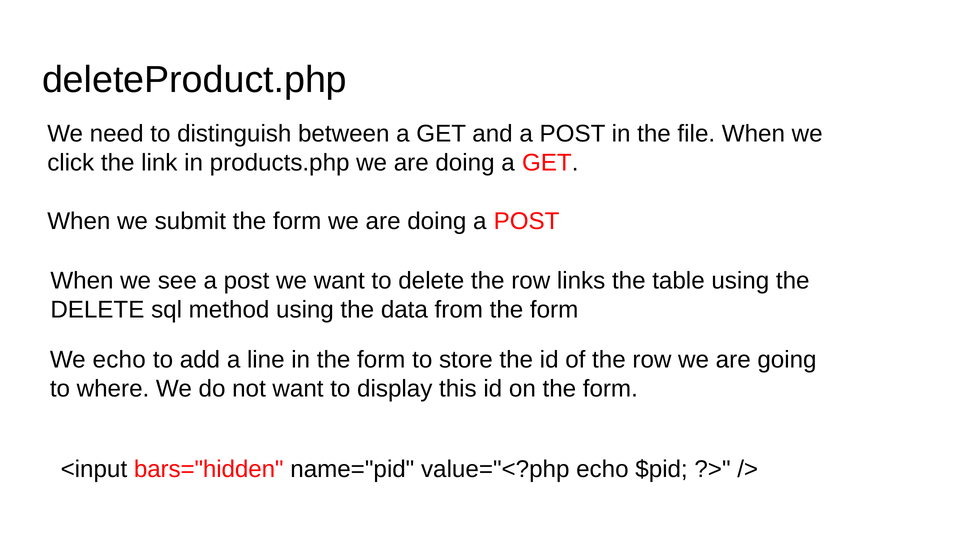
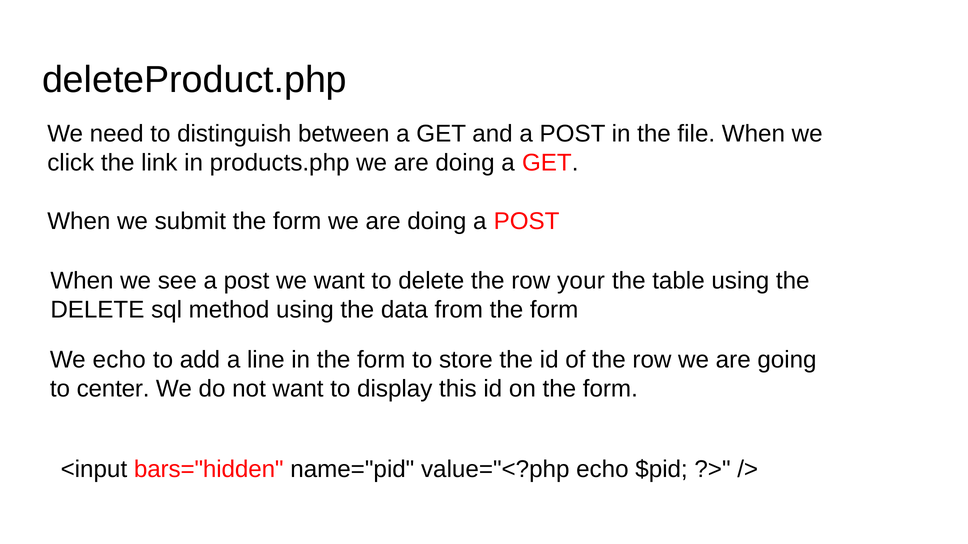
links: links -> your (581, 281)
where: where -> center (113, 389)
